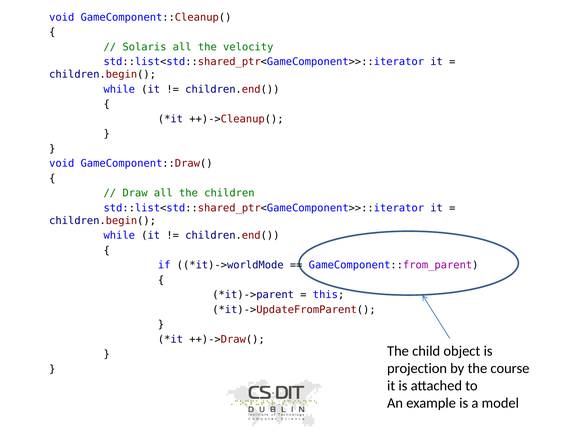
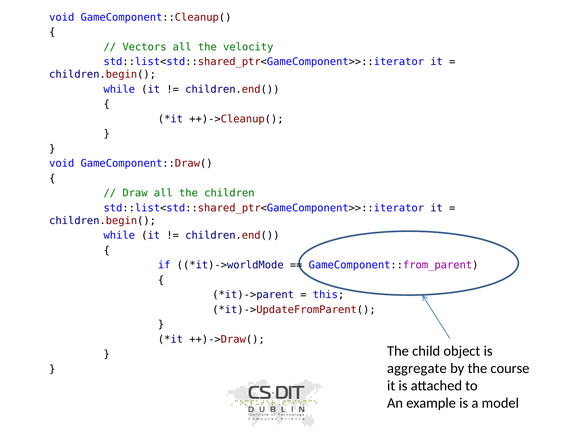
Solaris: Solaris -> Vectors (144, 47)
projection: projection -> aggregate (417, 368)
